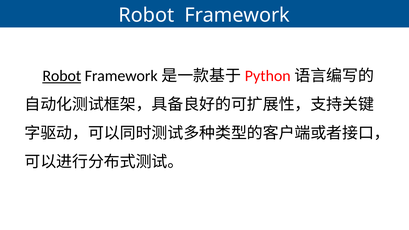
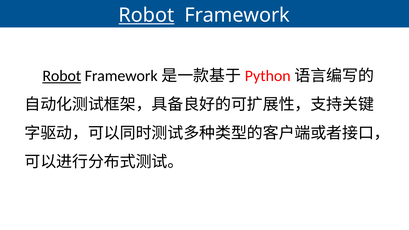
Robot underline: none -> present (146, 15)
